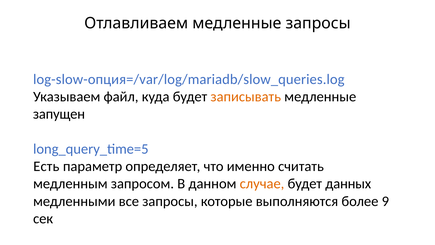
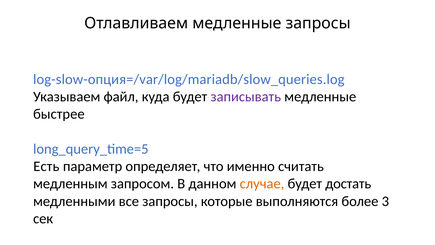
записывать colour: orange -> purple (246, 97)
запущен: запущен -> быстрее (59, 114)
данных: данных -> достать (348, 184)
9: 9 -> 3 (385, 201)
